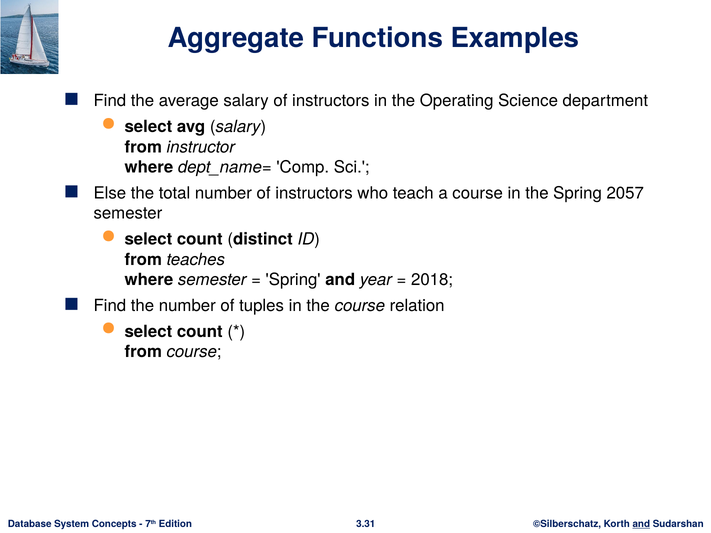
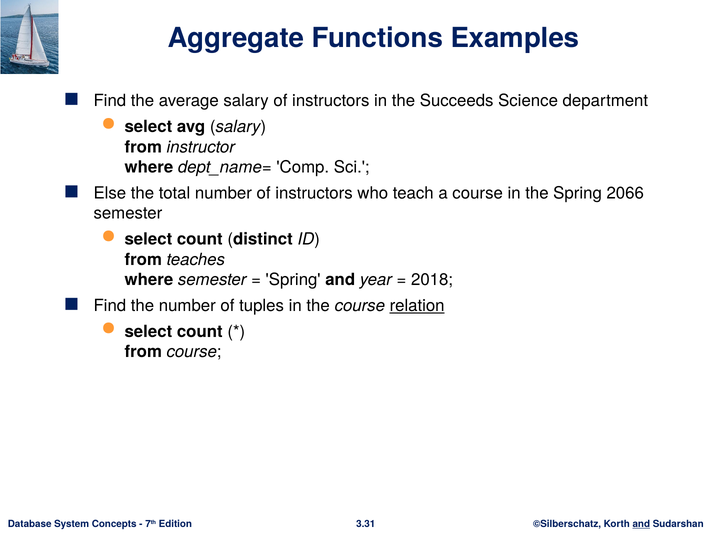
Operating: Operating -> Succeeds (457, 101)
2057: 2057 -> 2066 (625, 193)
relation underline: none -> present (417, 306)
